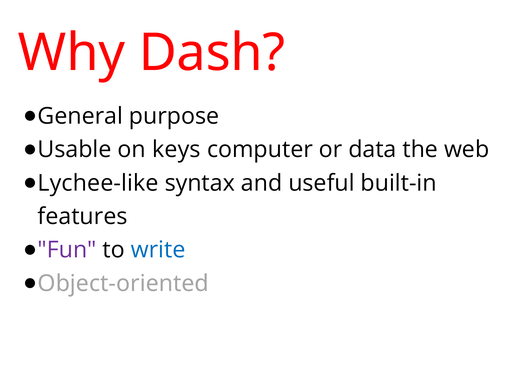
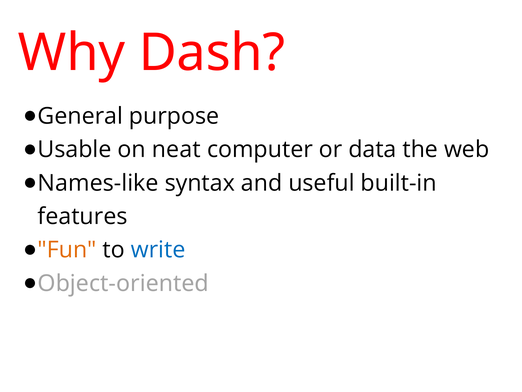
keys: keys -> neat (176, 149)
Lychee-like: Lychee-like -> Names-like (98, 183)
Fun colour: purple -> orange (67, 250)
